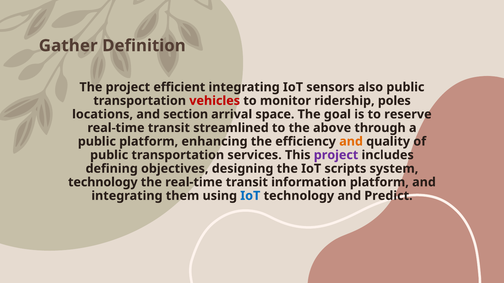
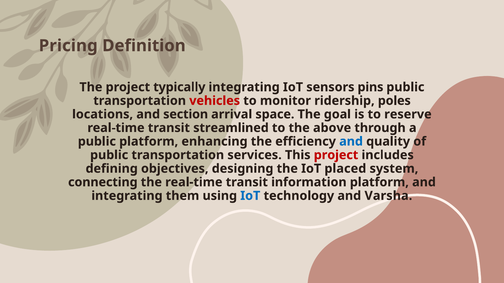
Gather: Gather -> Pricing (68, 46)
efficient: efficient -> typically (179, 87)
also: also -> pins (370, 87)
and colour: orange -> blue (351, 142)
project colour: purple -> red (336, 155)
scripts: scripts -> placed (345, 169)
technology: technology -> connecting (103, 182)
Predict: Predict -> Varsha (388, 196)
